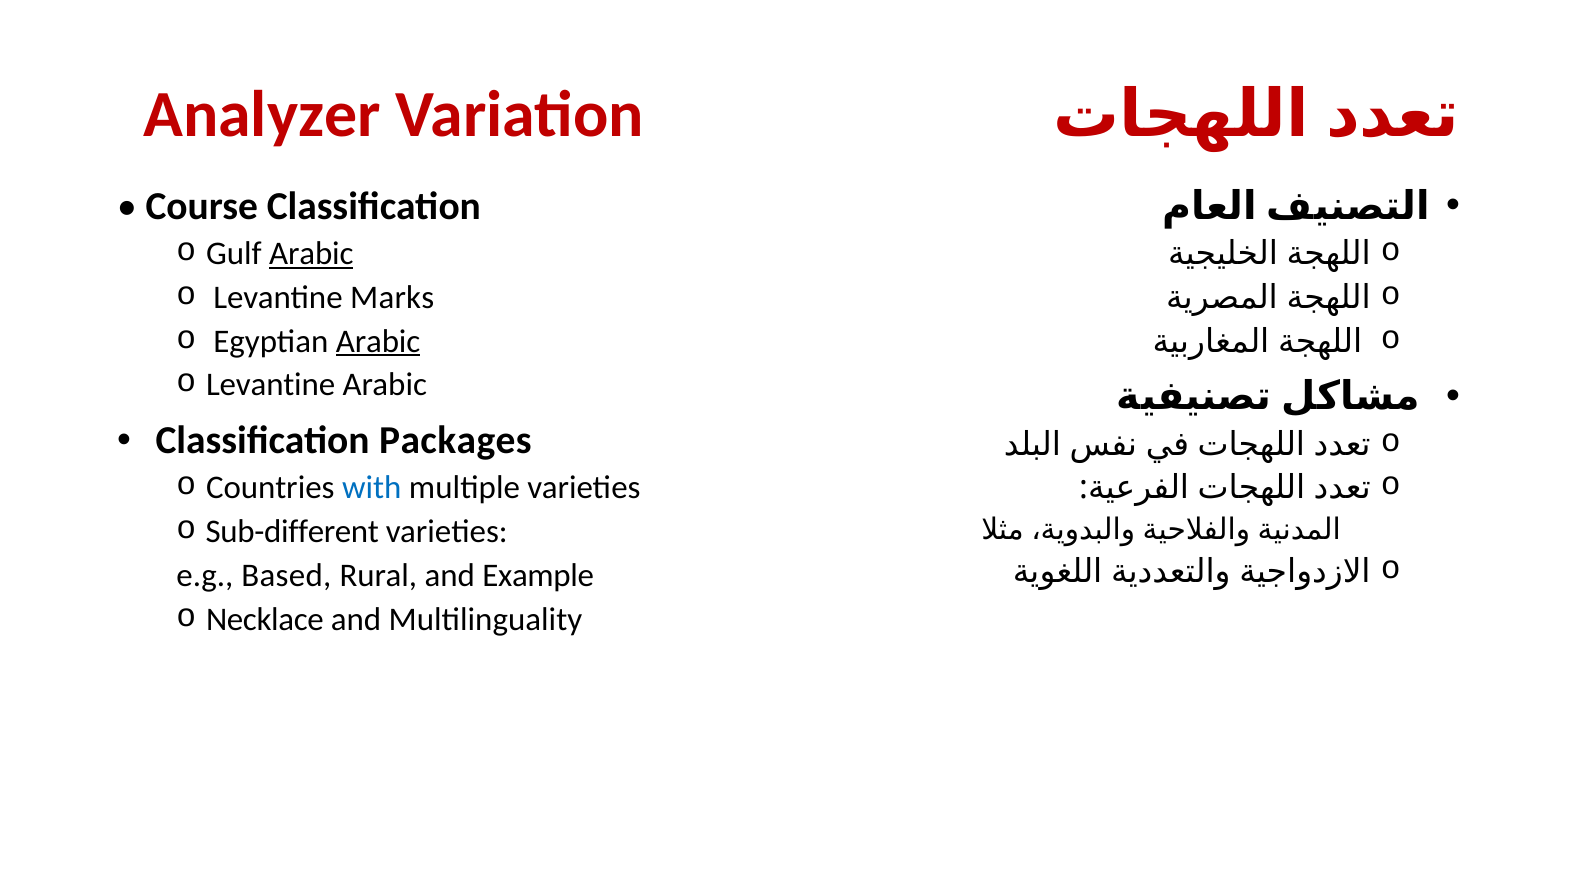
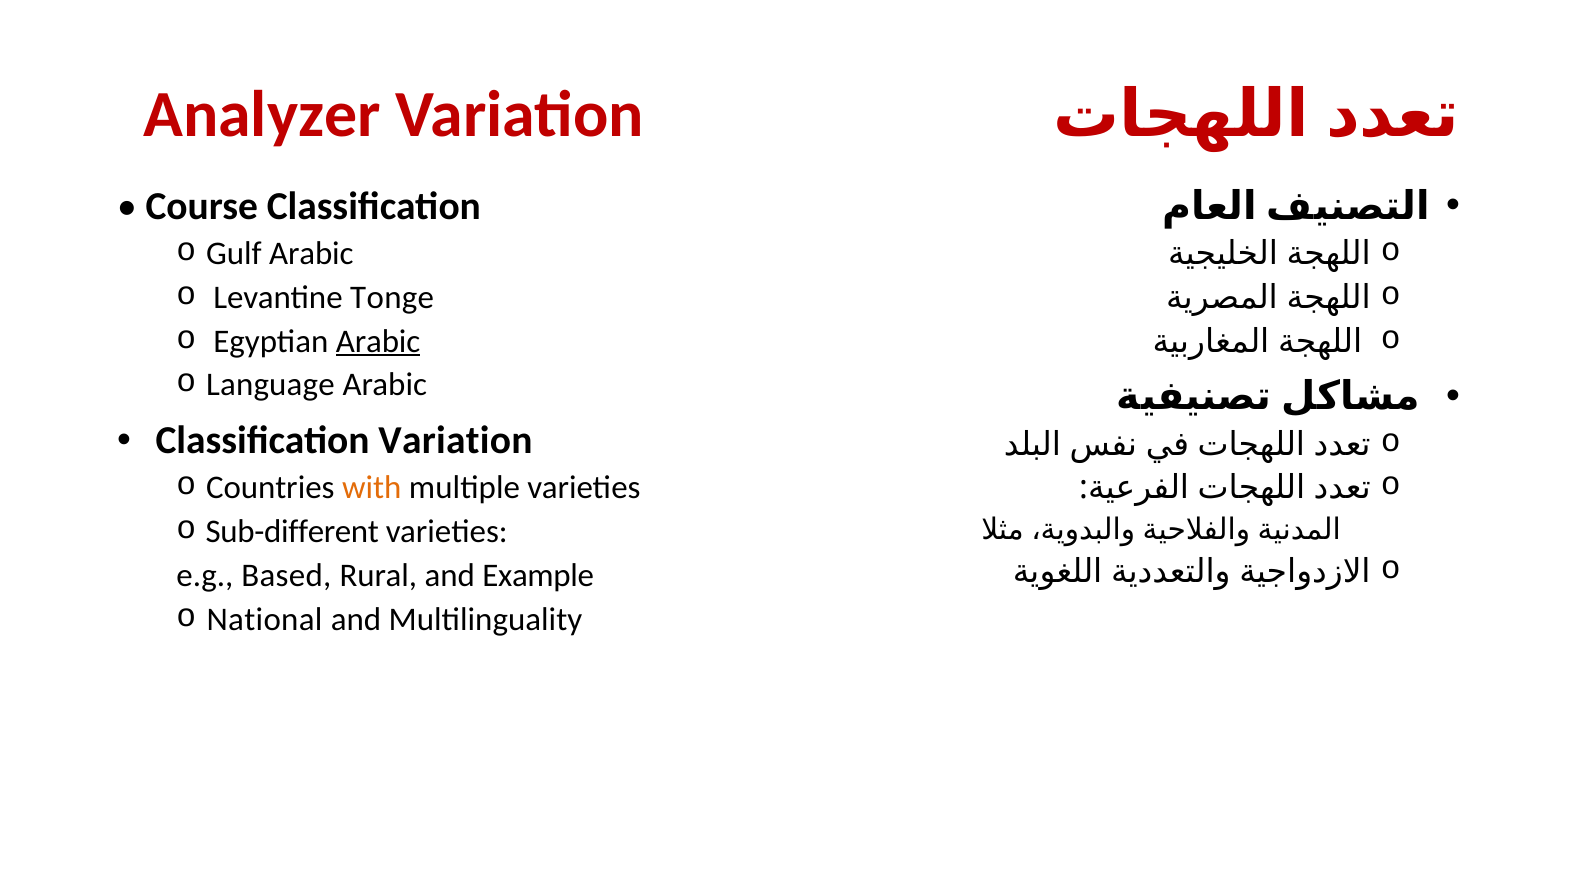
Arabic underline: present -> none (311, 254)
Marks: Marks -> Tonge (392, 297)
Levantine: Levantine -> Language (270, 385)
Classification Packages: Packages -> Variation (455, 441)
with colour: blue -> orange (372, 488)
Necklace: Necklace -> National (265, 619)
